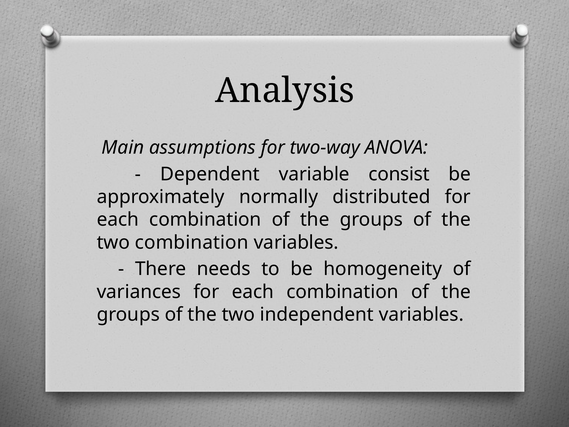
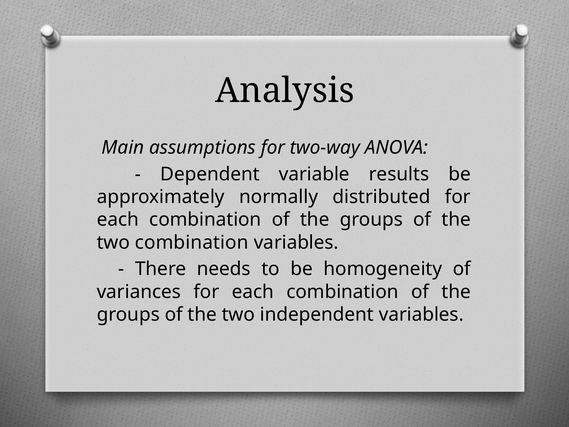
consist: consist -> results (399, 174)
